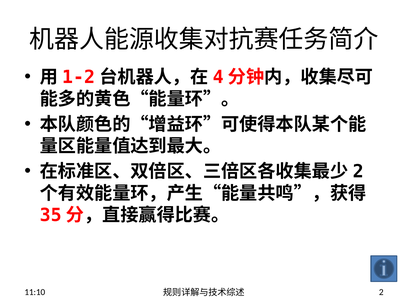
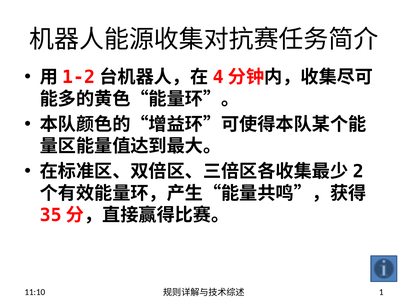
2: 2 -> 1 (381, 292)
